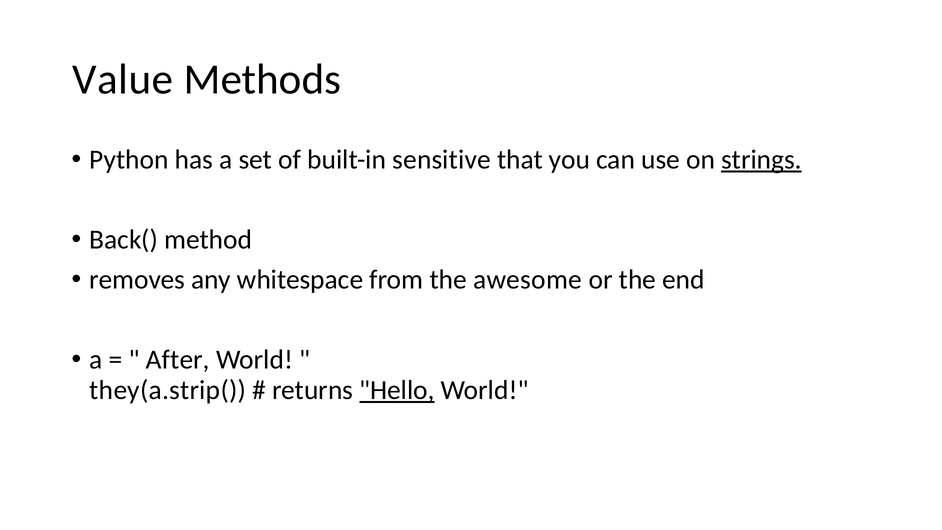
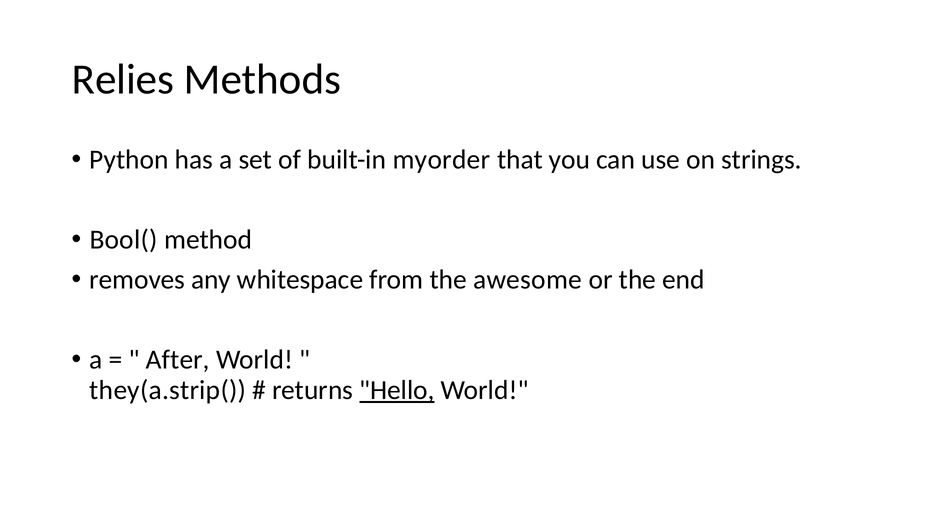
Value: Value -> Relies (123, 79)
sensitive: sensitive -> myorder (442, 160)
strings underline: present -> none (761, 160)
Back(: Back( -> Bool( (124, 240)
